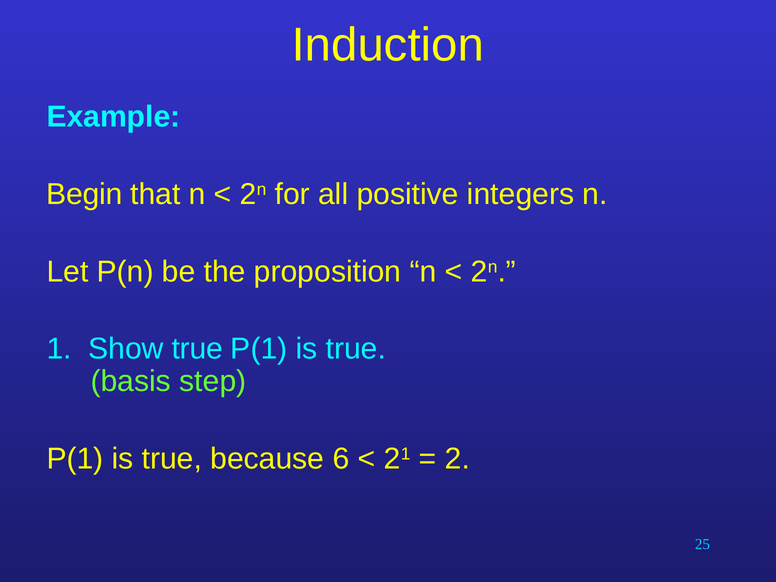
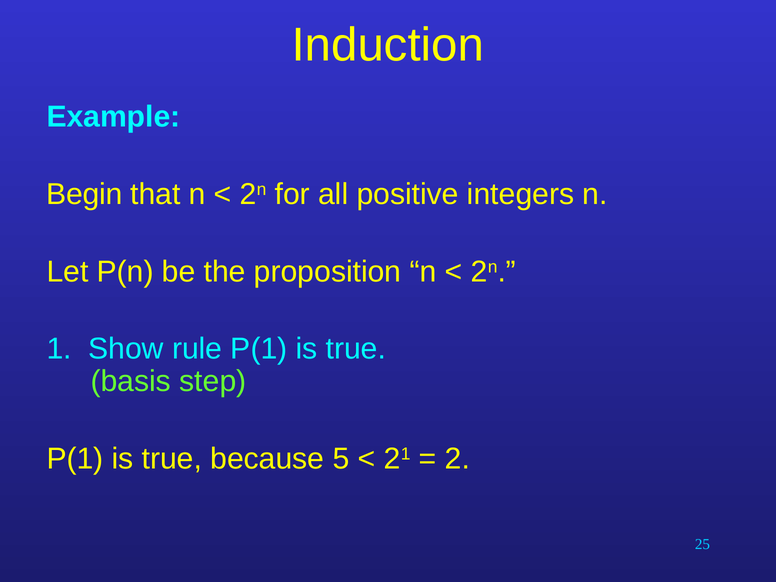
Show true: true -> rule (197, 349)
6: 6 -> 5 (341, 459)
